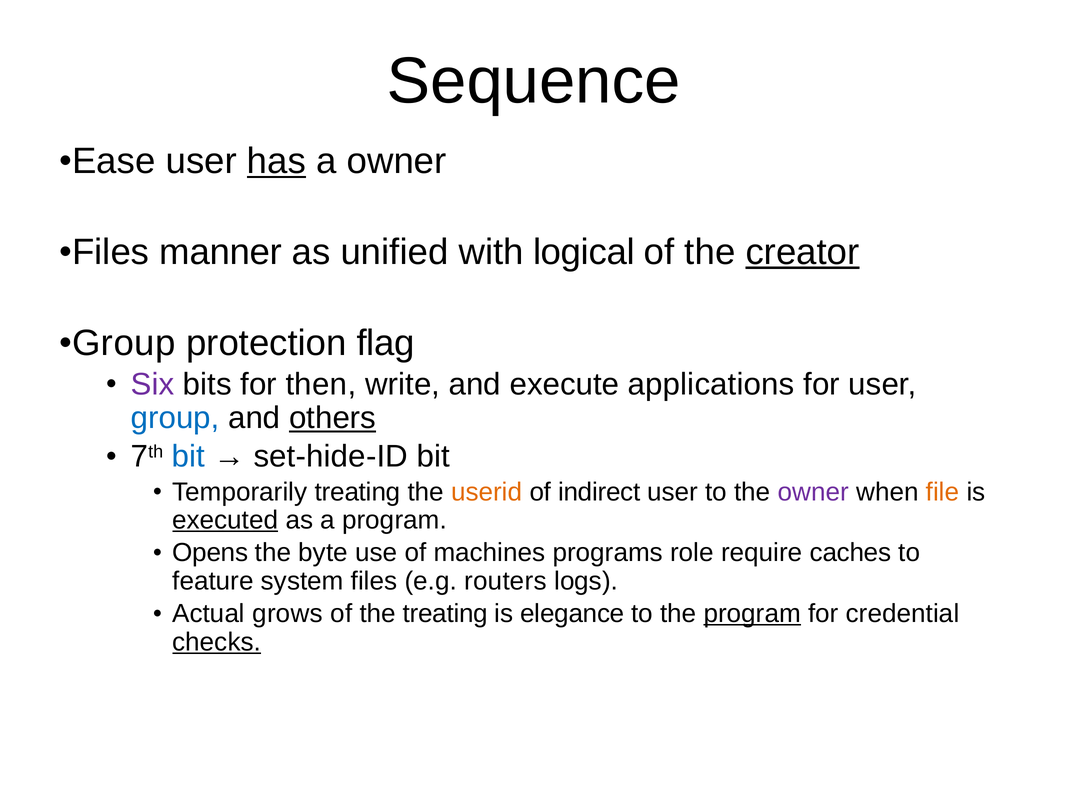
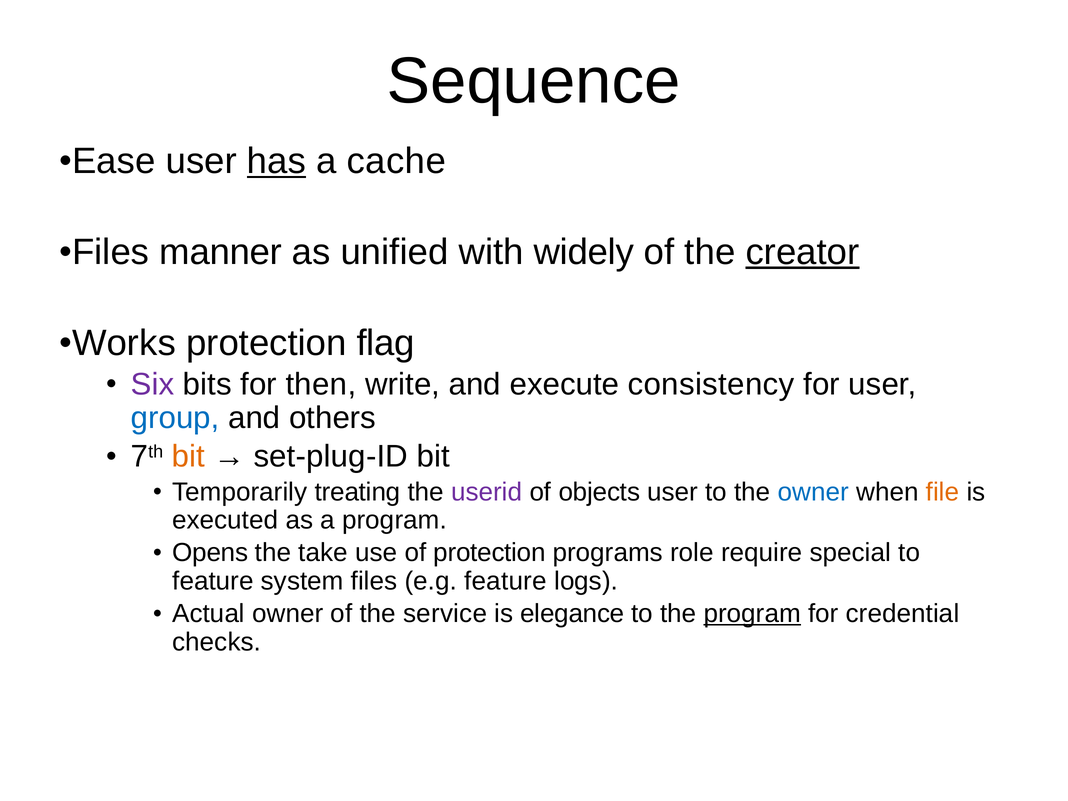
a owner: owner -> cache (396, 161)
logical: logical -> widely (584, 252)
Group: Group -> Works (124, 343)
applications: applications -> consistency (711, 384)
others underline: present -> none (333, 418)
bit colour: blue -> orange (188, 456)
set-hide-ID: set-hide-ID -> set-plug-ID (331, 456)
userid colour: orange -> purple (487, 492)
indirect: indirect -> objects (599, 492)
owner colour: purple -> blue (813, 492)
executed underline: present -> none (225, 520)
byte: byte -> take (323, 553)
of machines: machines -> protection (490, 553)
caches: caches -> special (850, 553)
e.g routers: routers -> feature (505, 581)
Actual grows: grows -> owner (288, 614)
the treating: treating -> service (445, 614)
checks underline: present -> none (217, 642)
